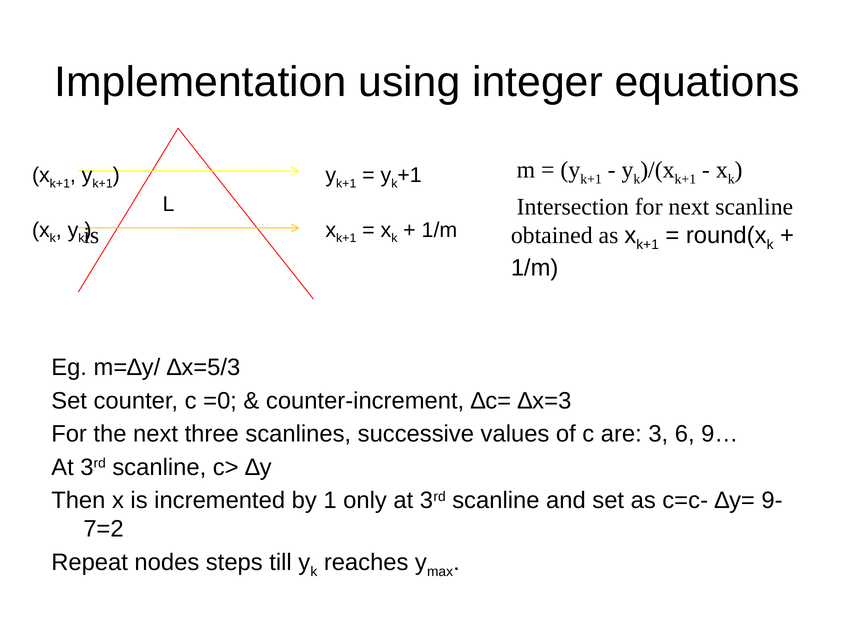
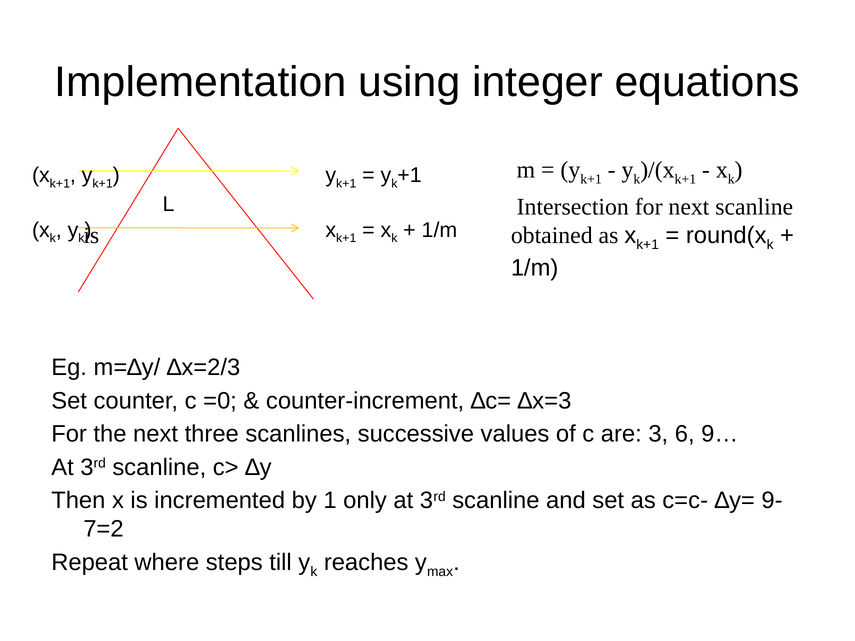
∆x=5/3: ∆x=5/3 -> ∆x=2/3 (204, 368)
nodes: nodes -> where (167, 562)
